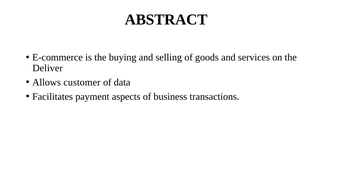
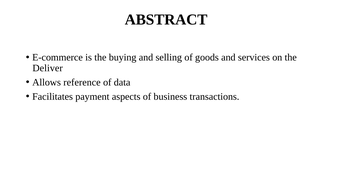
customer: customer -> reference (82, 82)
